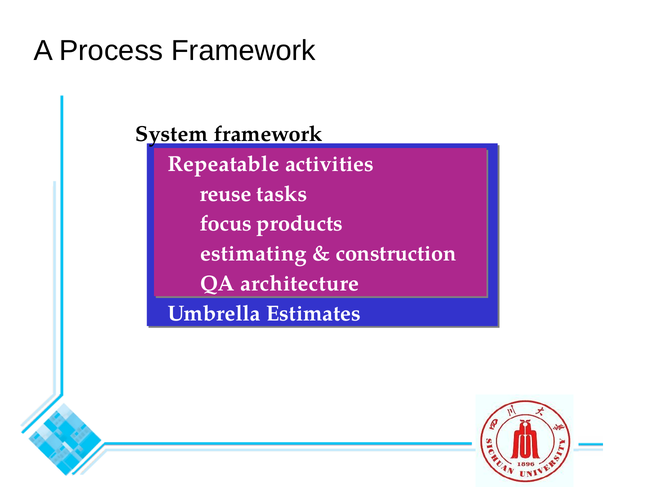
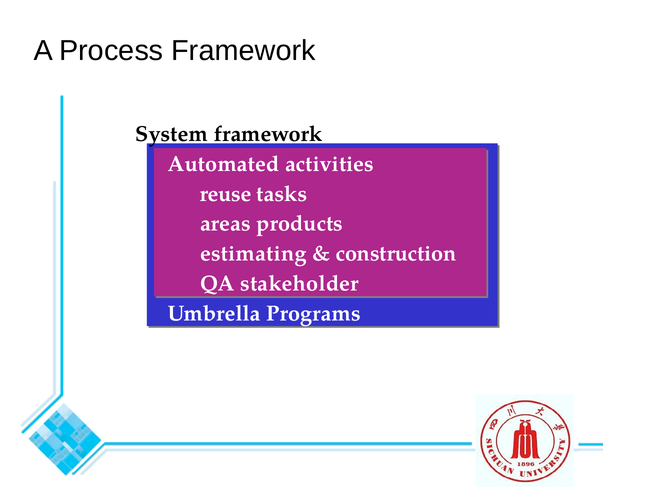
Repeatable: Repeatable -> Automated (224, 164)
focus: focus -> areas (226, 224)
architecture: architecture -> stakeholder (300, 283)
Estimates: Estimates -> Programs (313, 313)
